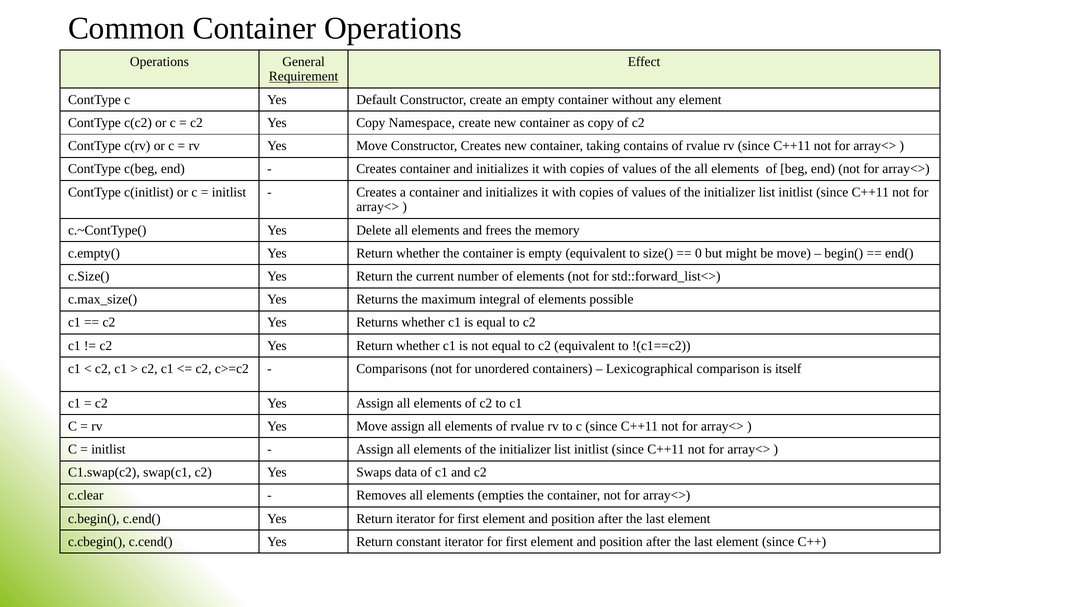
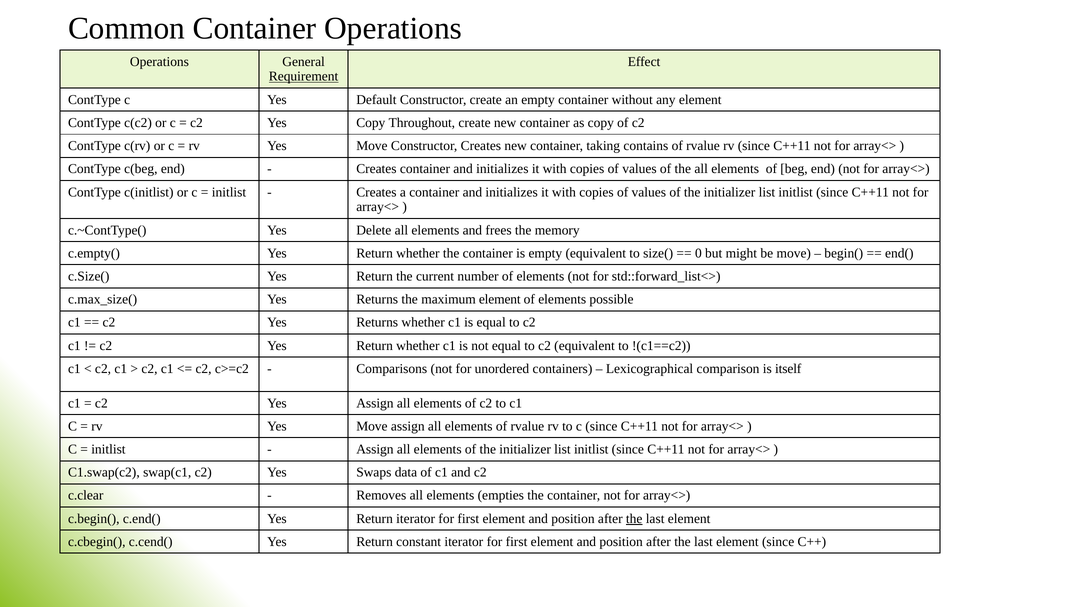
Namespace: Namespace -> Throughout (422, 123)
maximum integral: integral -> element (500, 299)
the underline: none -> present (634, 519)
